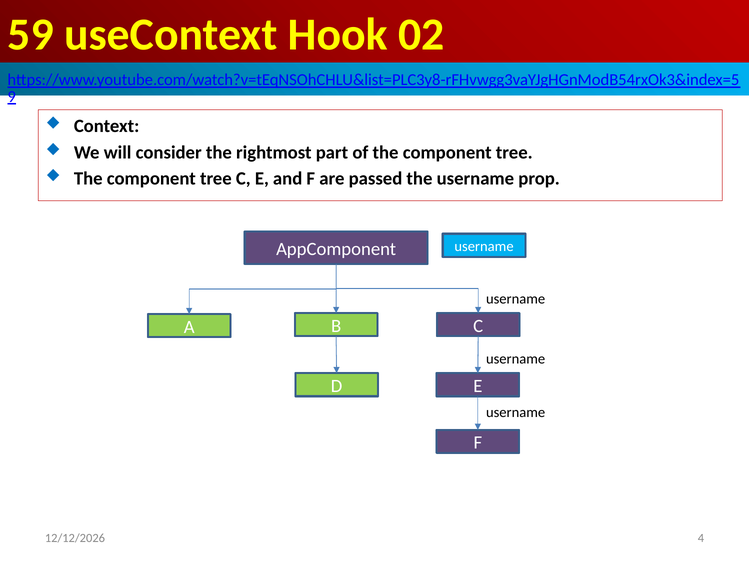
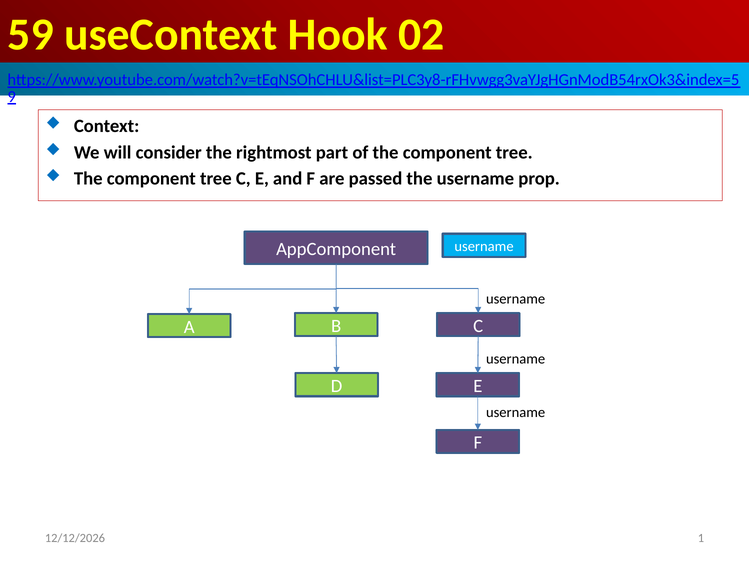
4: 4 -> 1 (701, 538)
